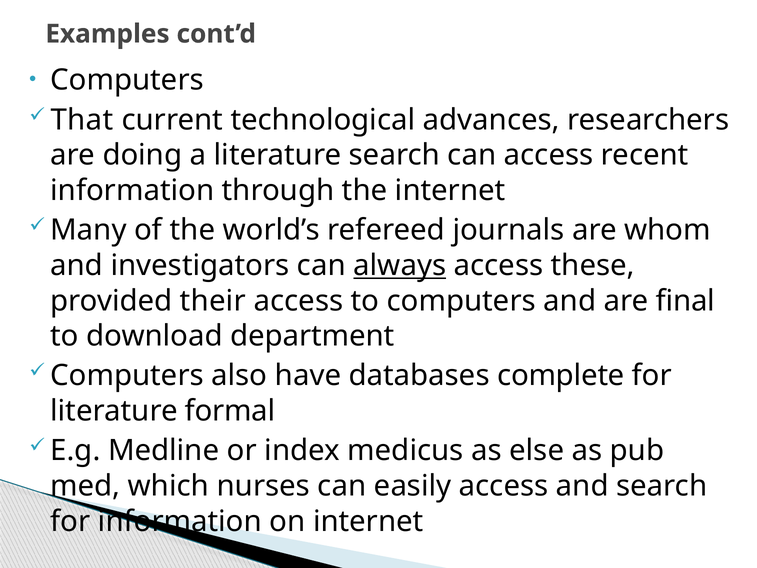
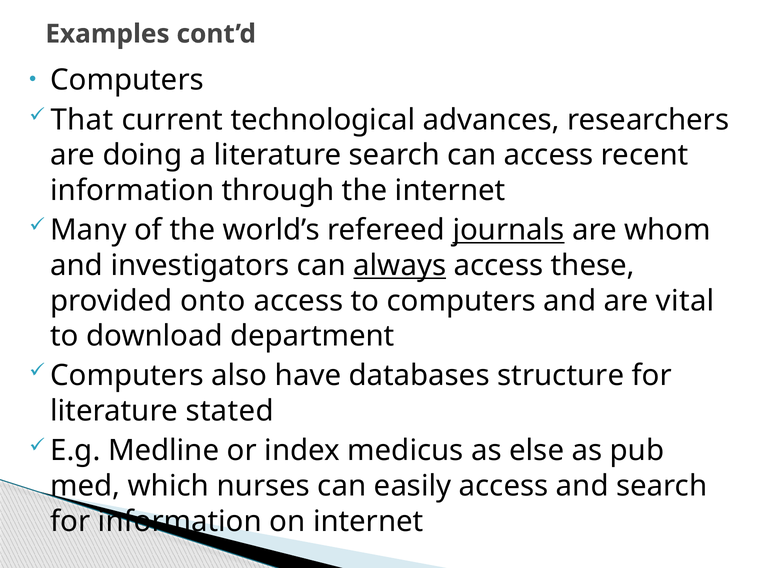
journals underline: none -> present (509, 230)
their: their -> onto (213, 301)
final: final -> vital (685, 301)
complete: complete -> structure (561, 376)
formal: formal -> stated (230, 411)
